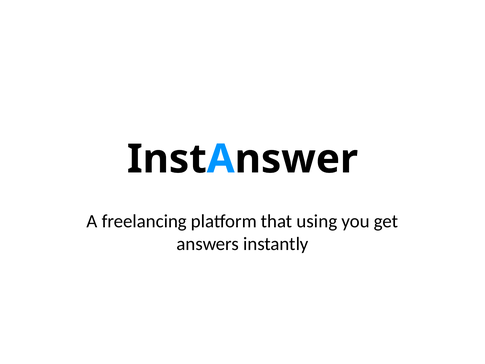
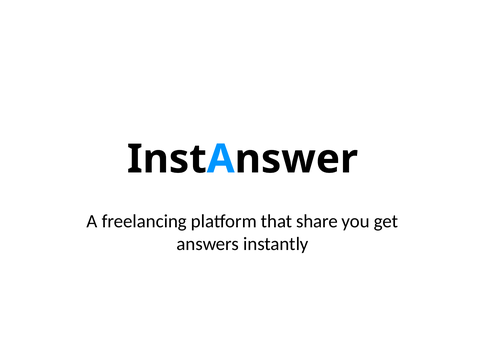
using: using -> share (317, 221)
